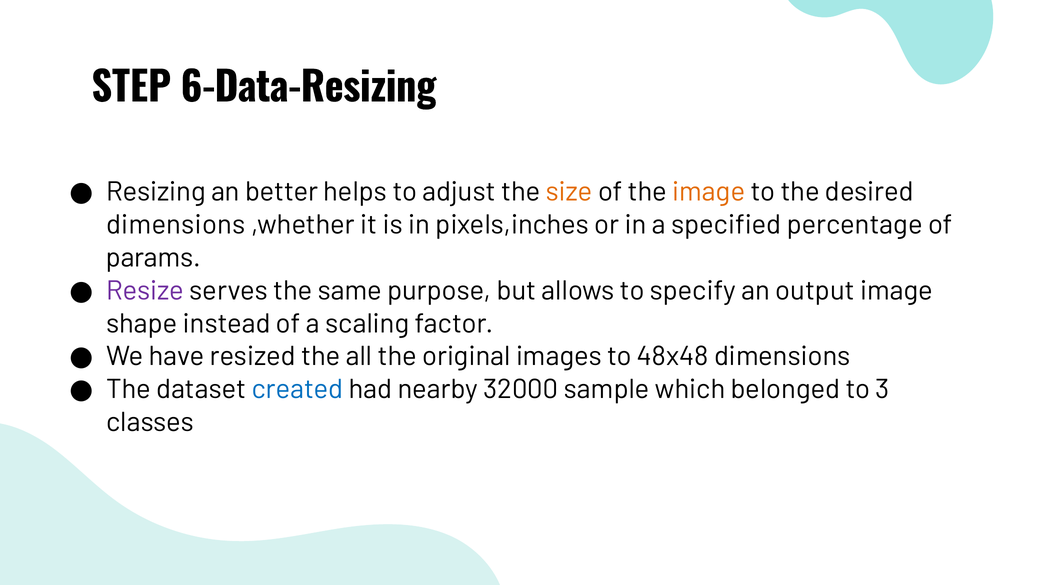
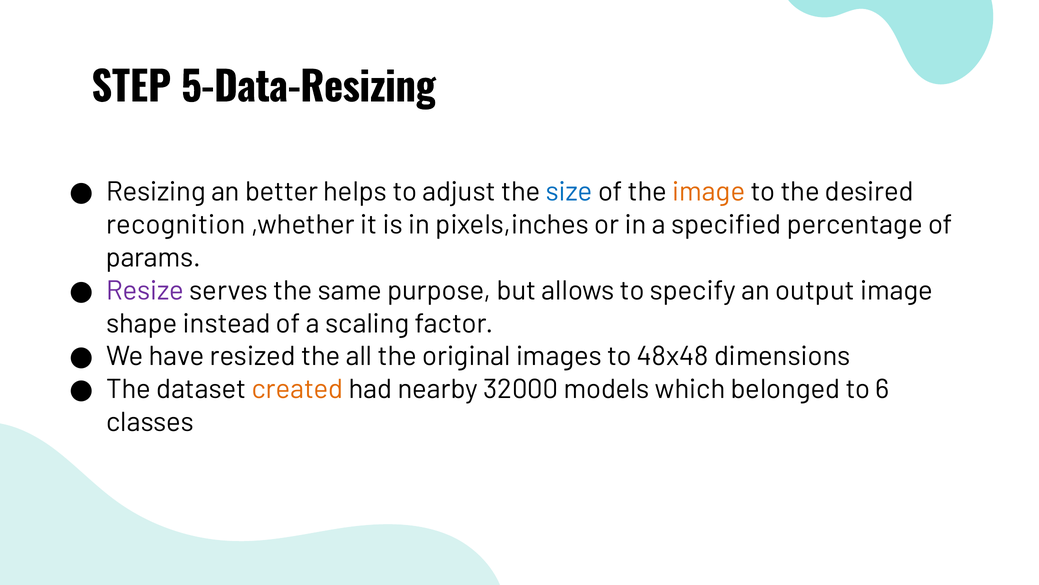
6-Data-Resizing: 6-Data-Resizing -> 5-Data-Resizing (309, 88)
size colour: orange -> blue (569, 192)
dimensions: dimensions -> recognition (176, 225)
created colour: blue -> orange (298, 389)
sample: sample -> models (607, 389)
3: 3 -> 6 (882, 389)
